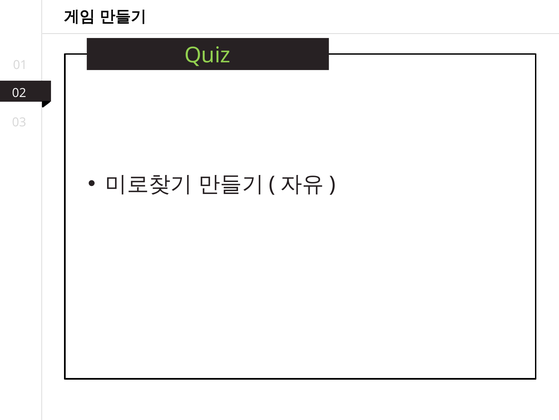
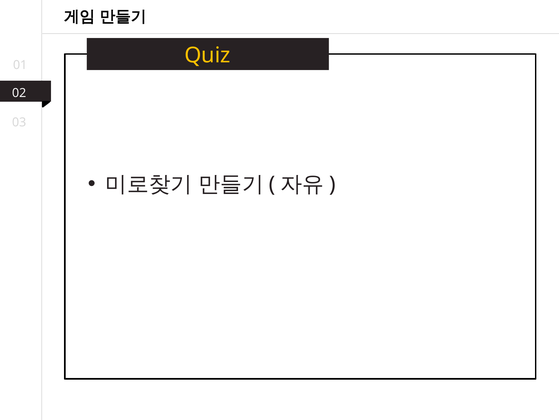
Quiz colour: light green -> yellow (207, 55)
